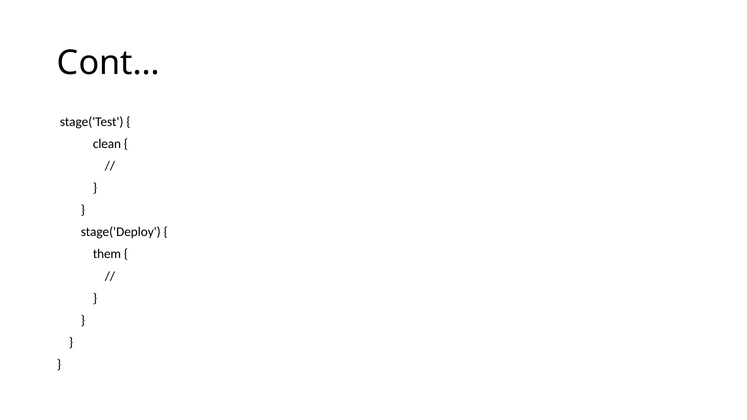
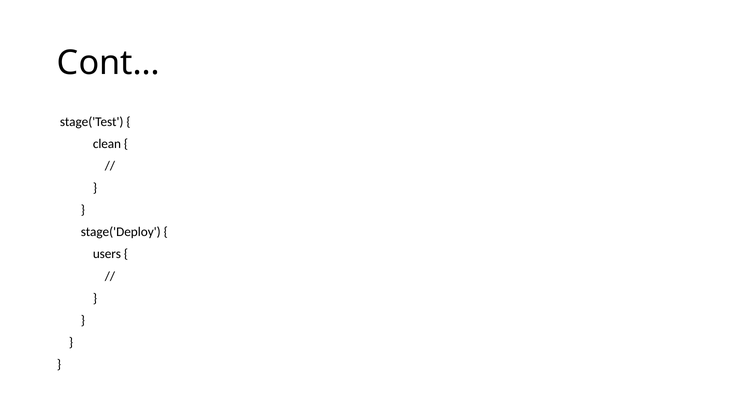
them: them -> users (107, 254)
